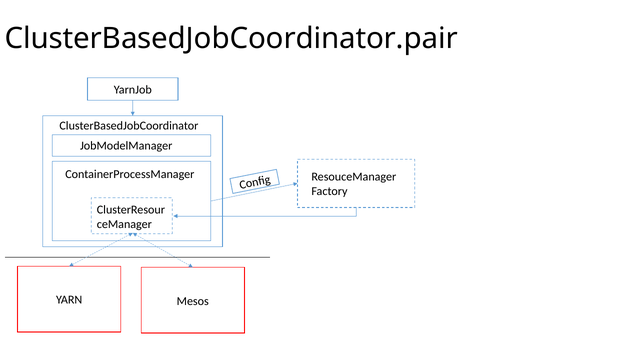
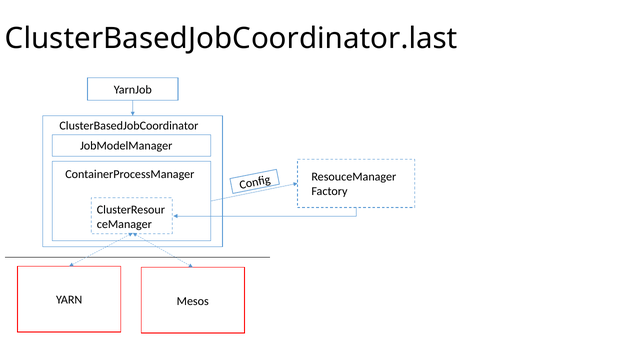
ClusterBasedJobCoordinator.pair: ClusterBasedJobCoordinator.pair -> ClusterBasedJobCoordinator.last (231, 38)
